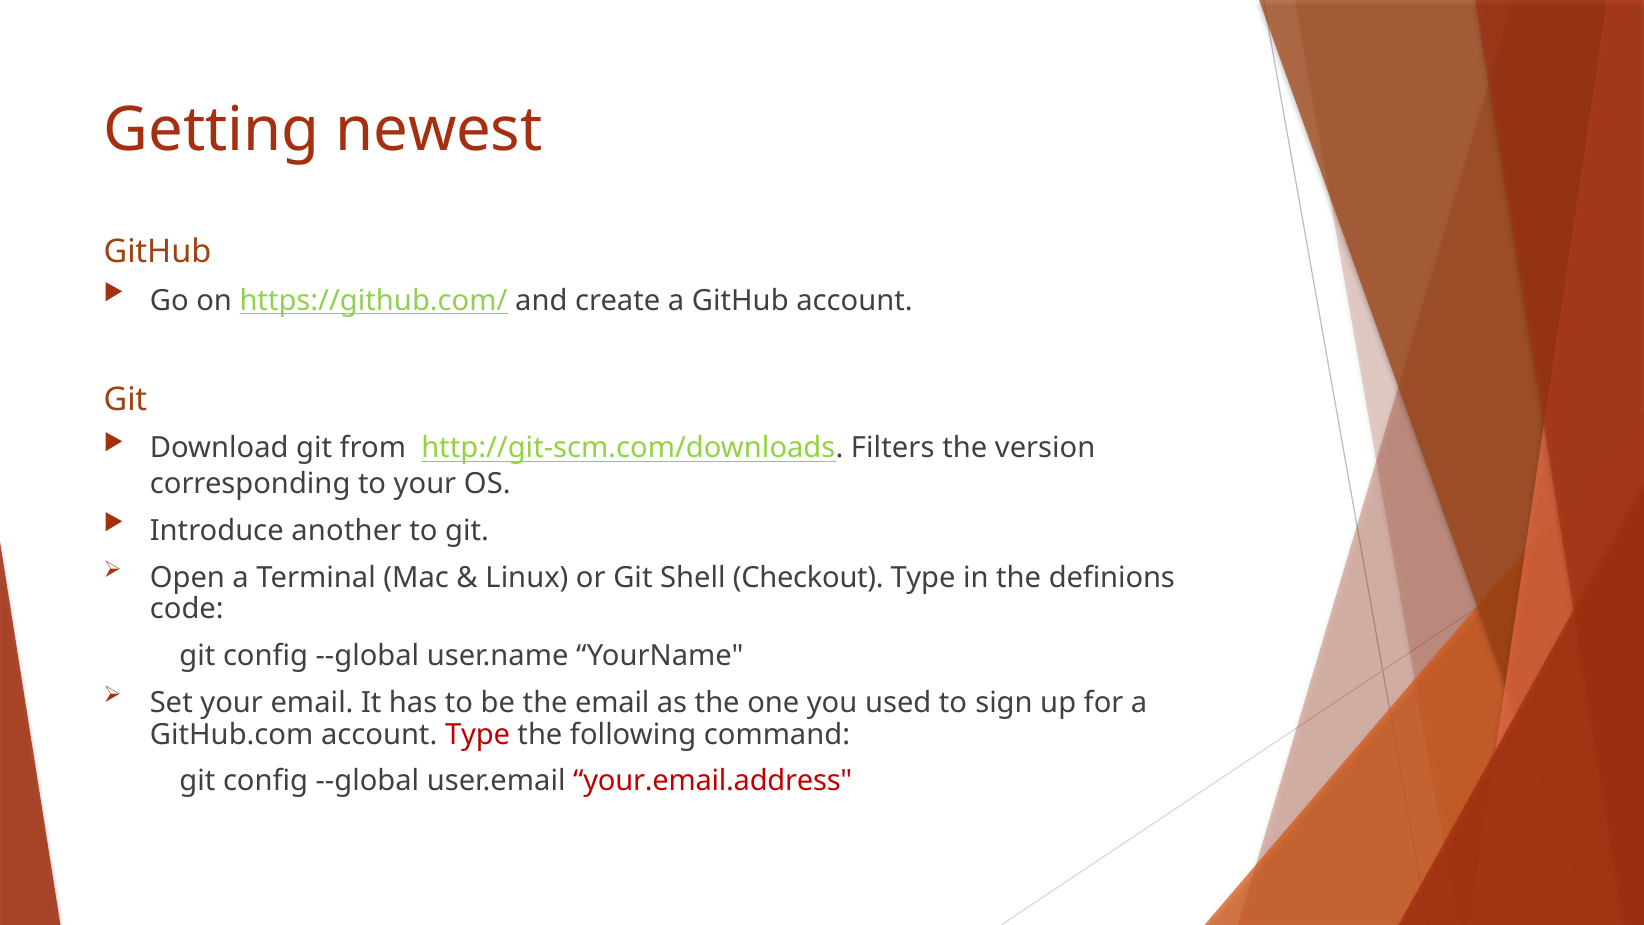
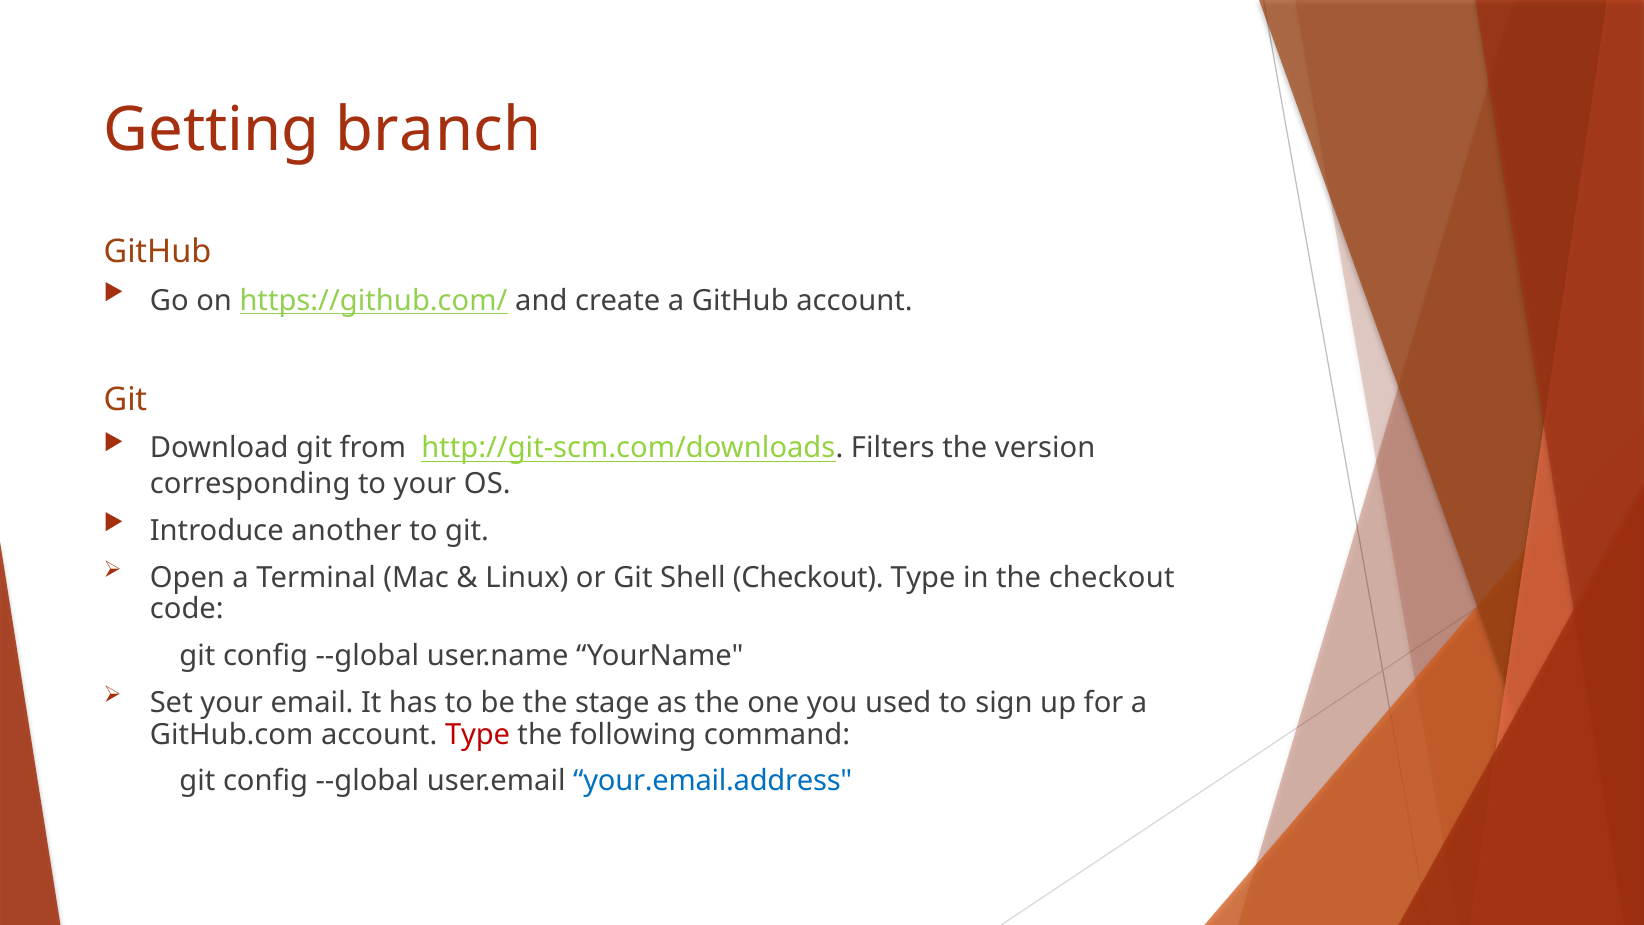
newest: newest -> branch (439, 130)
the definions: definions -> checkout (1112, 578)
the email: email -> stage (612, 703)
your.email.address colour: red -> blue (713, 781)
